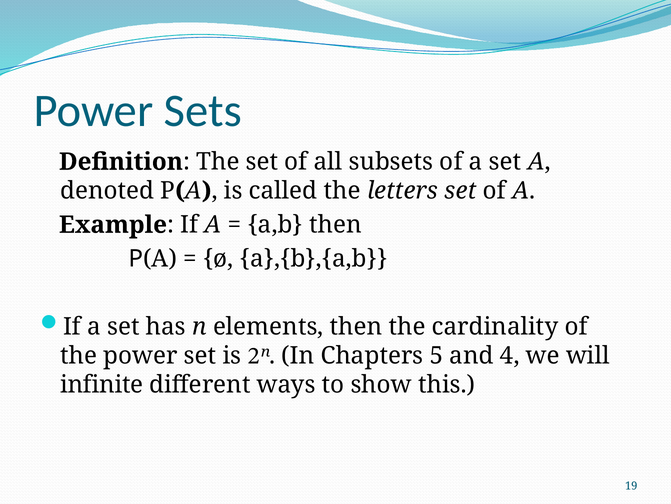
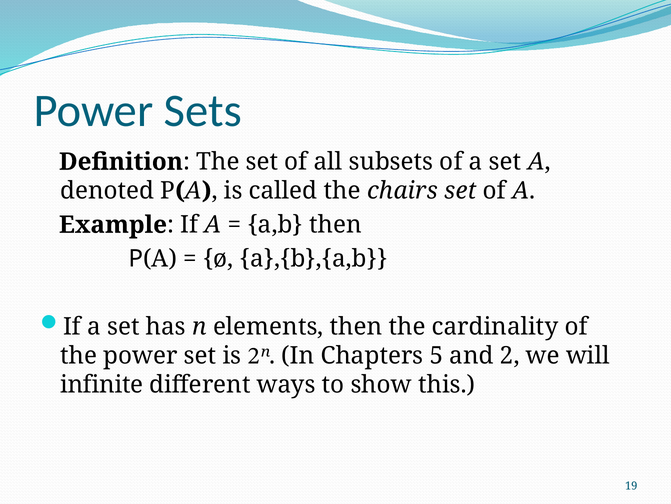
letters: letters -> chairs (402, 191)
and 4: 4 -> 2 (510, 355)
